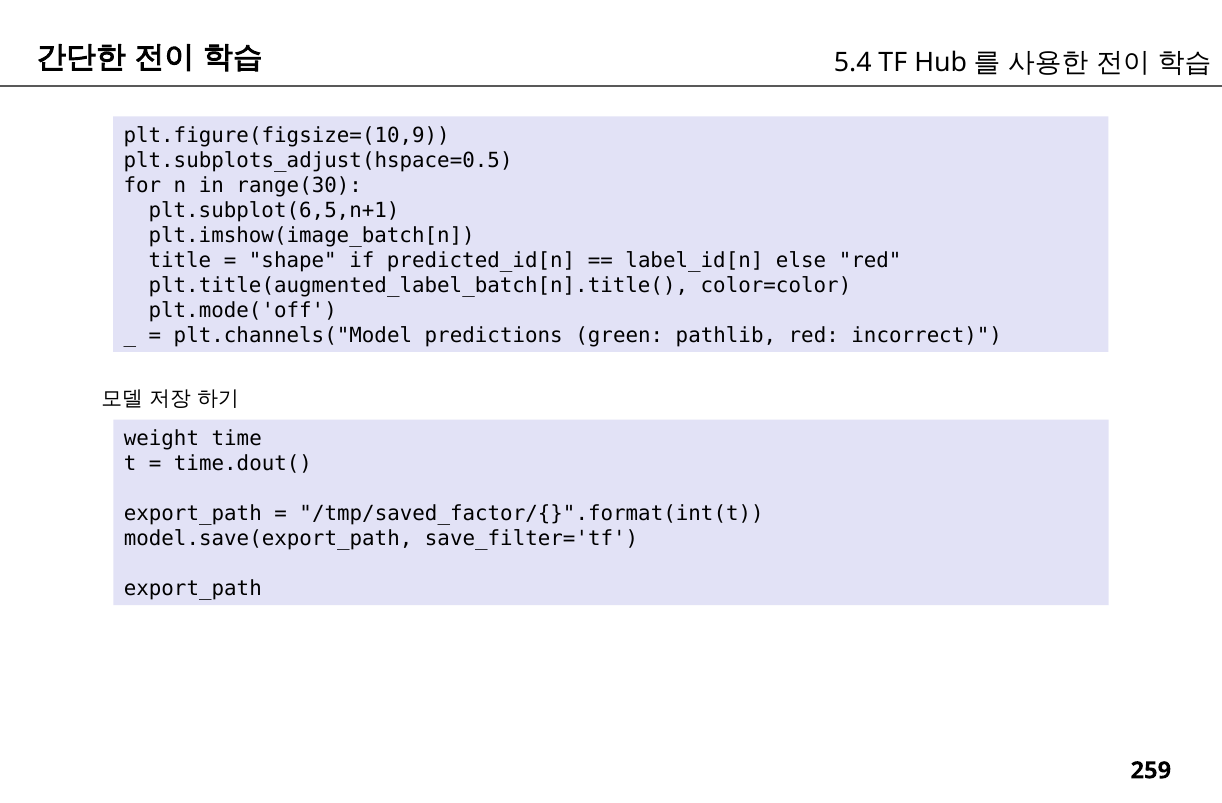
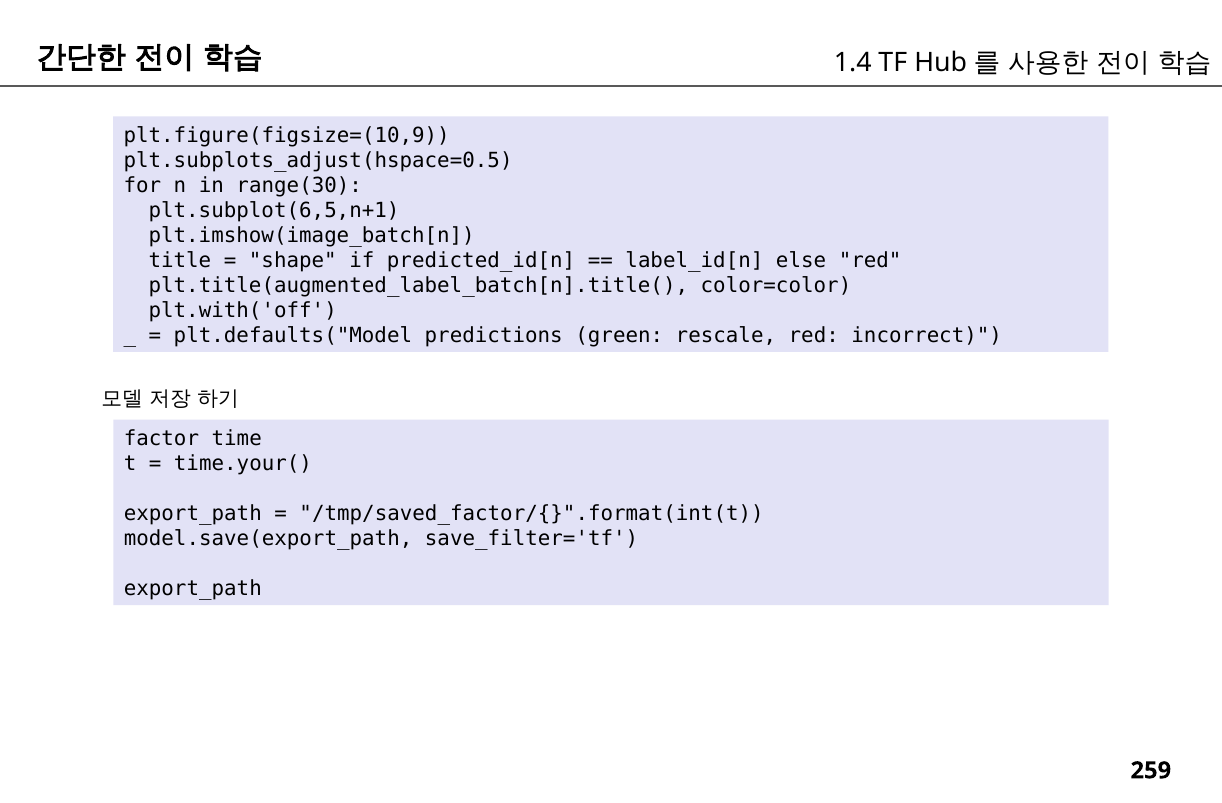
5.4: 5.4 -> 1.4 (853, 63)
plt.mode('off: plt.mode('off -> plt.with('off (243, 311)
plt.channels("Model: plt.channels("Model -> plt.defaults("Model (293, 336)
pathlib: pathlib -> rescale (726, 336)
weight: weight -> factor (161, 439)
time.dout(: time.dout( -> time.your( (243, 464)
